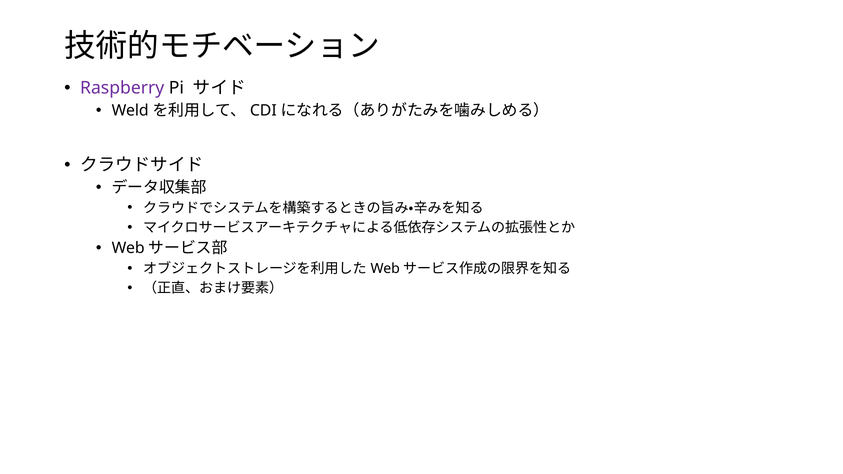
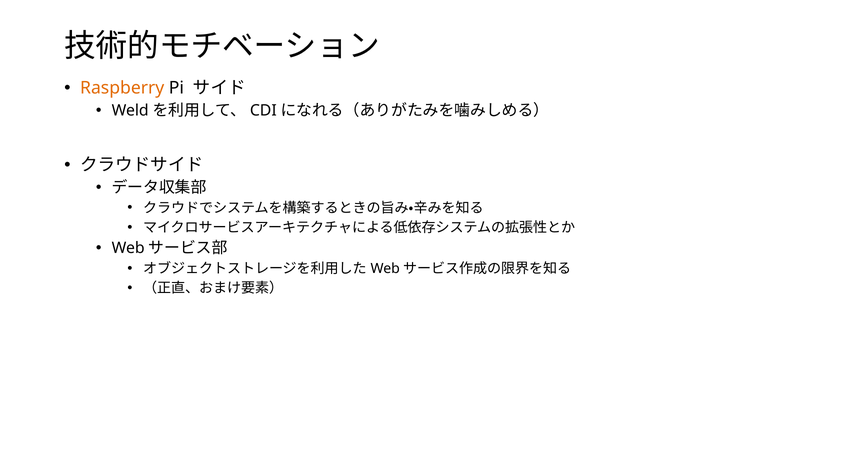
Raspberry colour: purple -> orange (122, 88)
